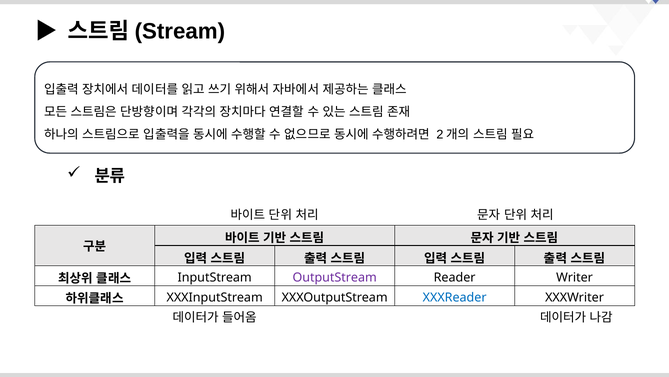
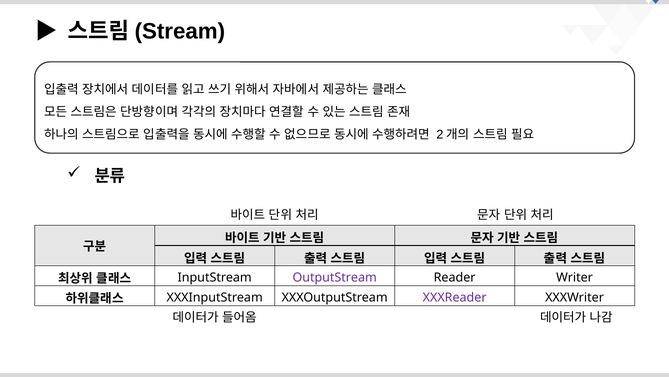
XXXReader colour: blue -> purple (455, 297)
